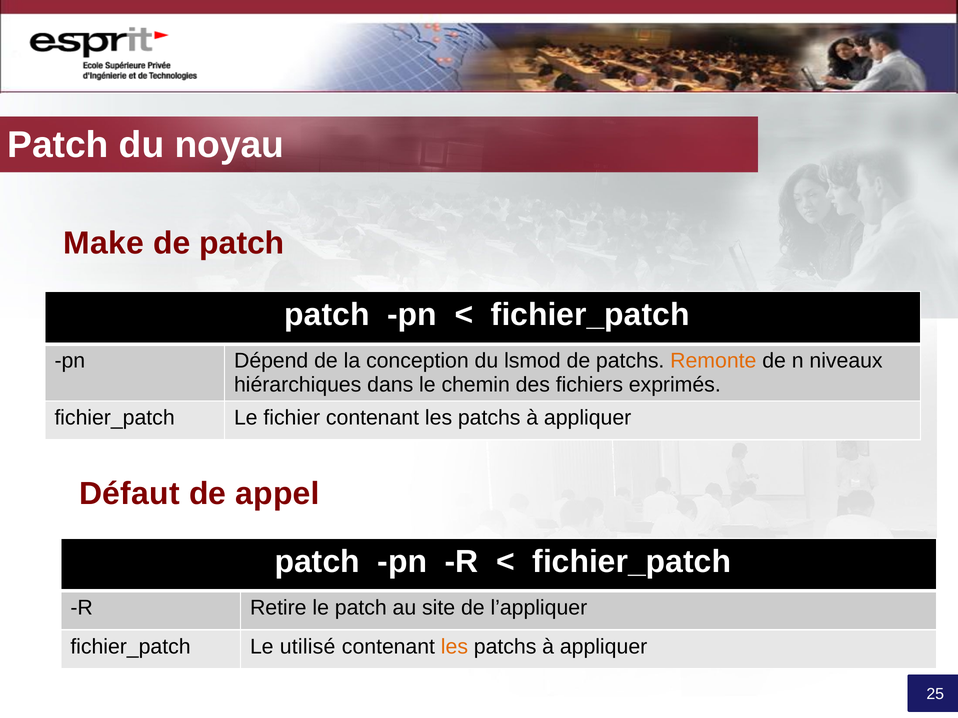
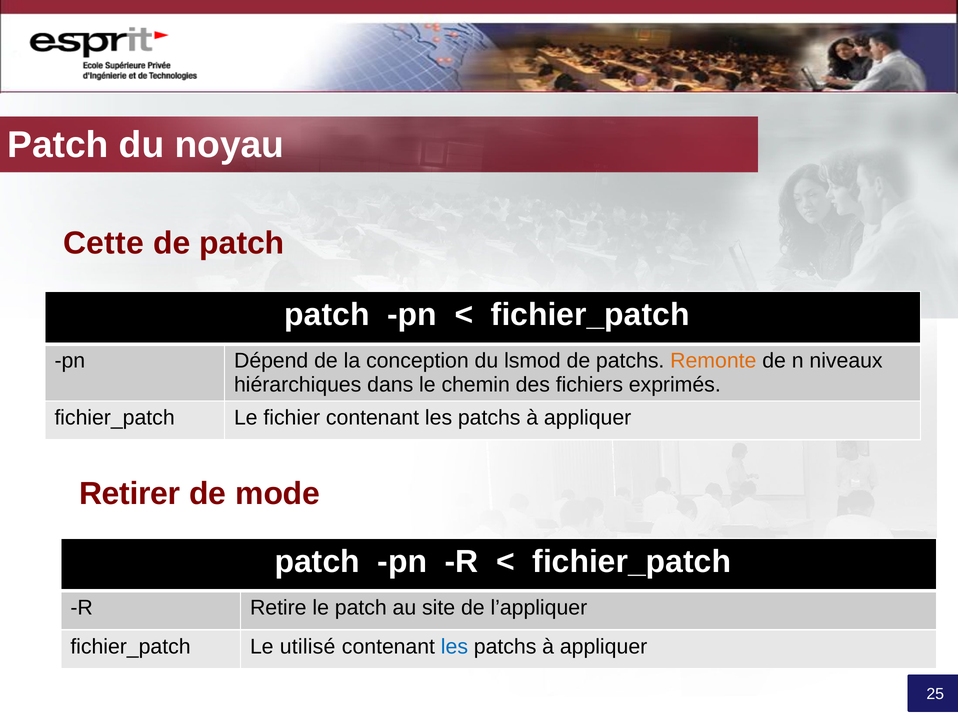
Make: Make -> Cette (104, 243)
Défaut: Défaut -> Retirer (130, 494)
appel: appel -> mode (278, 494)
les colour: orange -> blue (454, 647)
